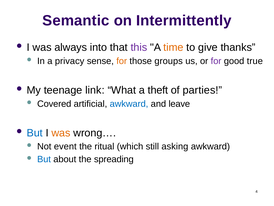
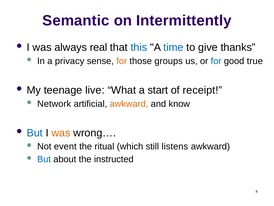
into: into -> real (99, 47)
this colour: purple -> blue (139, 47)
time colour: orange -> blue (173, 47)
for colour: purple -> blue (216, 61)
link: link -> live (95, 90)
theft: theft -> start (158, 90)
parties: parties -> receipt (202, 90)
Covered: Covered -> Network (54, 104)
awkward colour: blue -> orange (129, 104)
leave: leave -> know (179, 104)
asking: asking -> listens (175, 146)
spreading: spreading -> instructed (114, 159)
